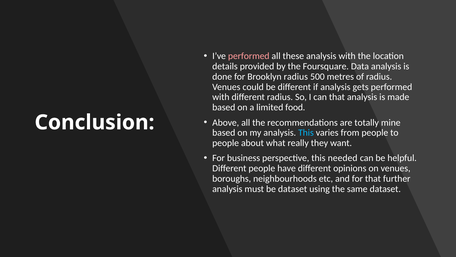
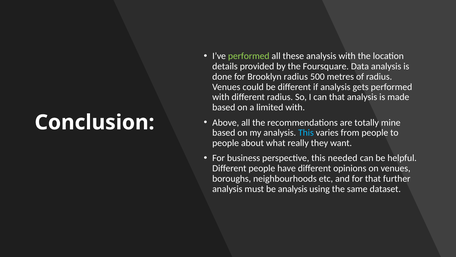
performed colour: pink -> light green (249, 56)
limited food: food -> with (295, 107)
be dataset: dataset -> analysis (293, 189)
